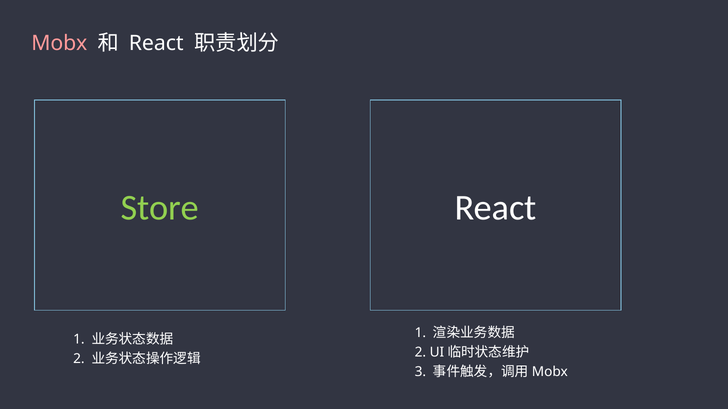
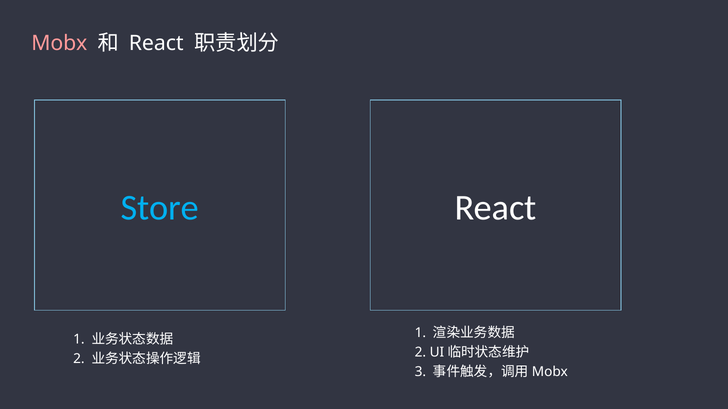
Store colour: light green -> light blue (160, 208)
